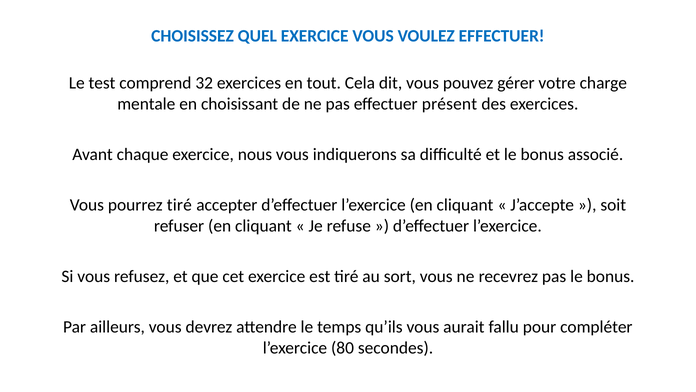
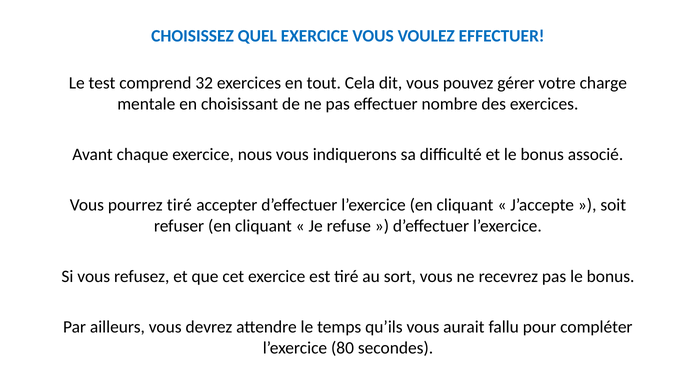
présent: présent -> nombre (450, 104)
